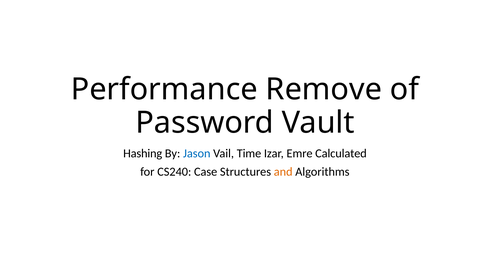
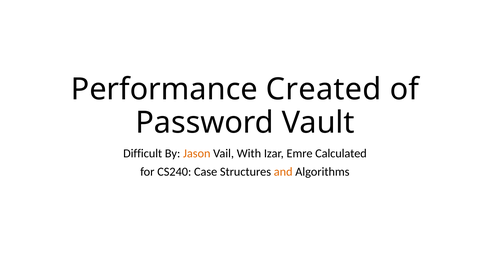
Remove: Remove -> Created (324, 89)
Hashing: Hashing -> Difficult (143, 153)
Jason colour: blue -> orange (197, 153)
Time: Time -> With (249, 153)
